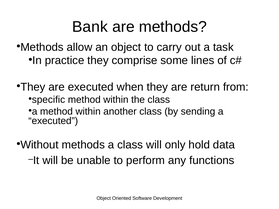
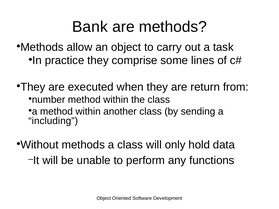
specific: specific -> number (49, 100)
executed: executed -> including (53, 121)
